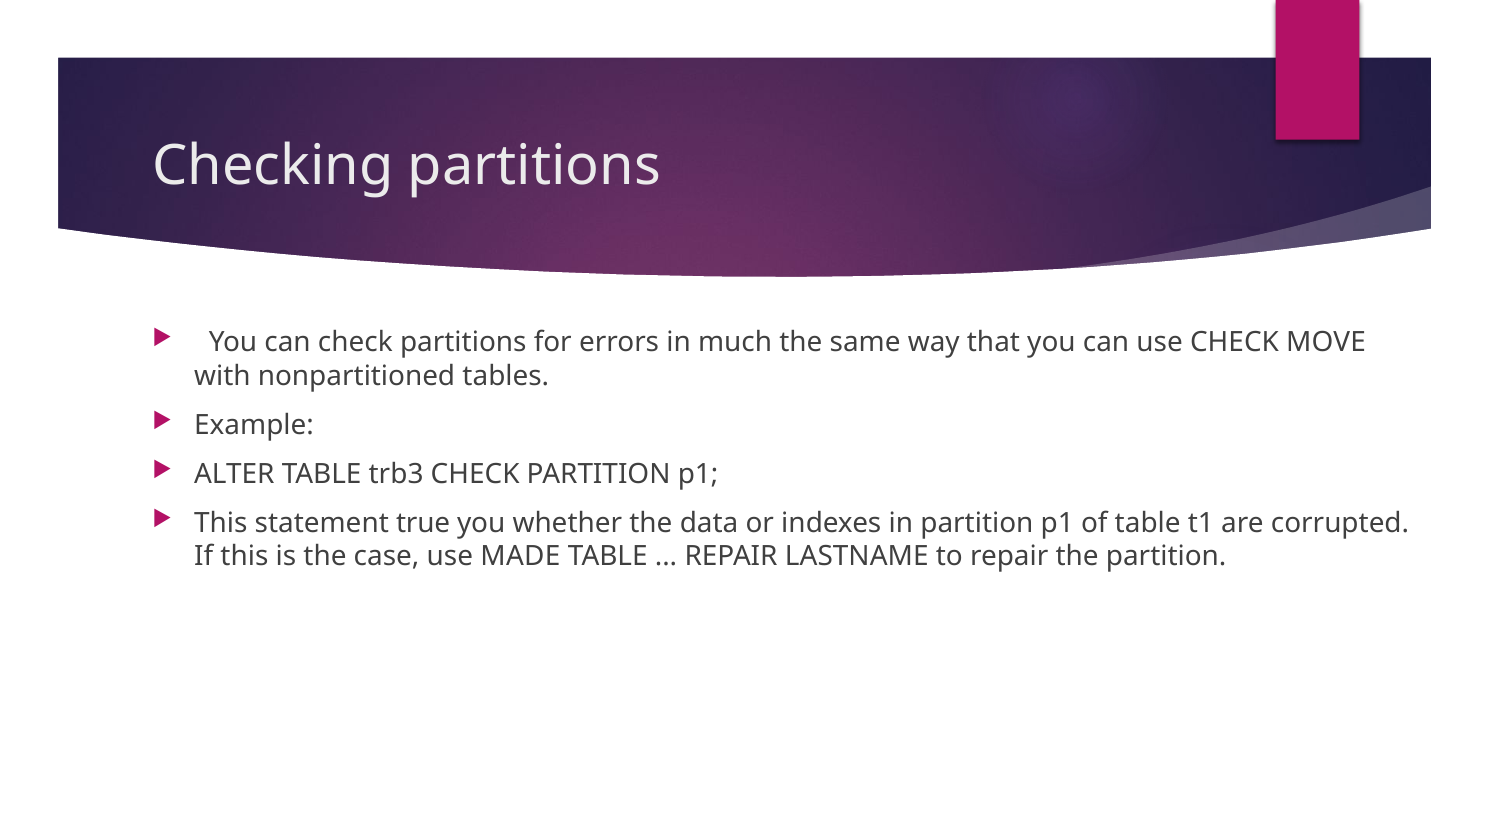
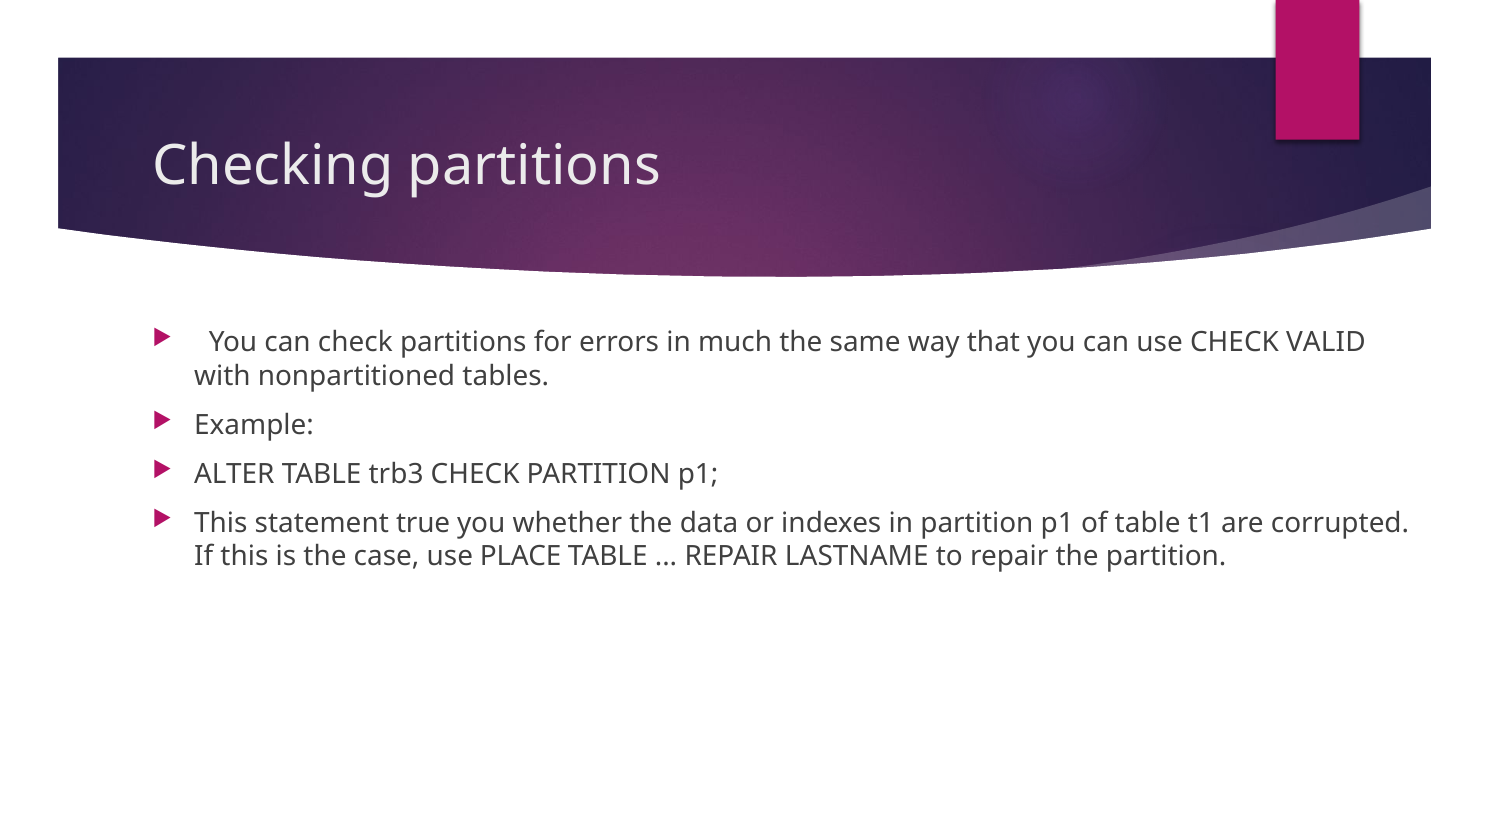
MOVE: MOVE -> VALID (1326, 342)
MADE: MADE -> PLACE (521, 557)
